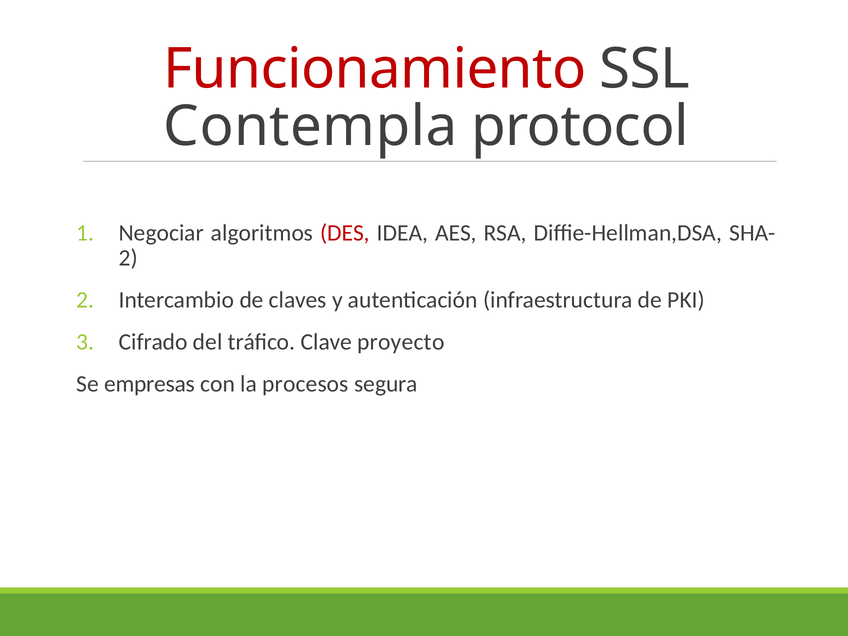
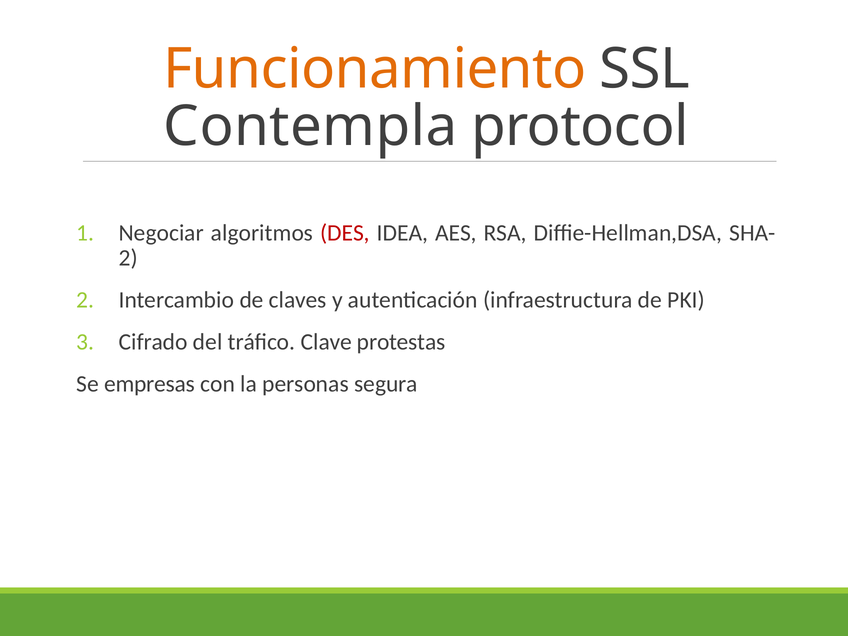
Funcionamiento colour: red -> orange (375, 69)
proyecto: proyecto -> protestas (401, 342)
procesos: procesos -> personas (306, 384)
